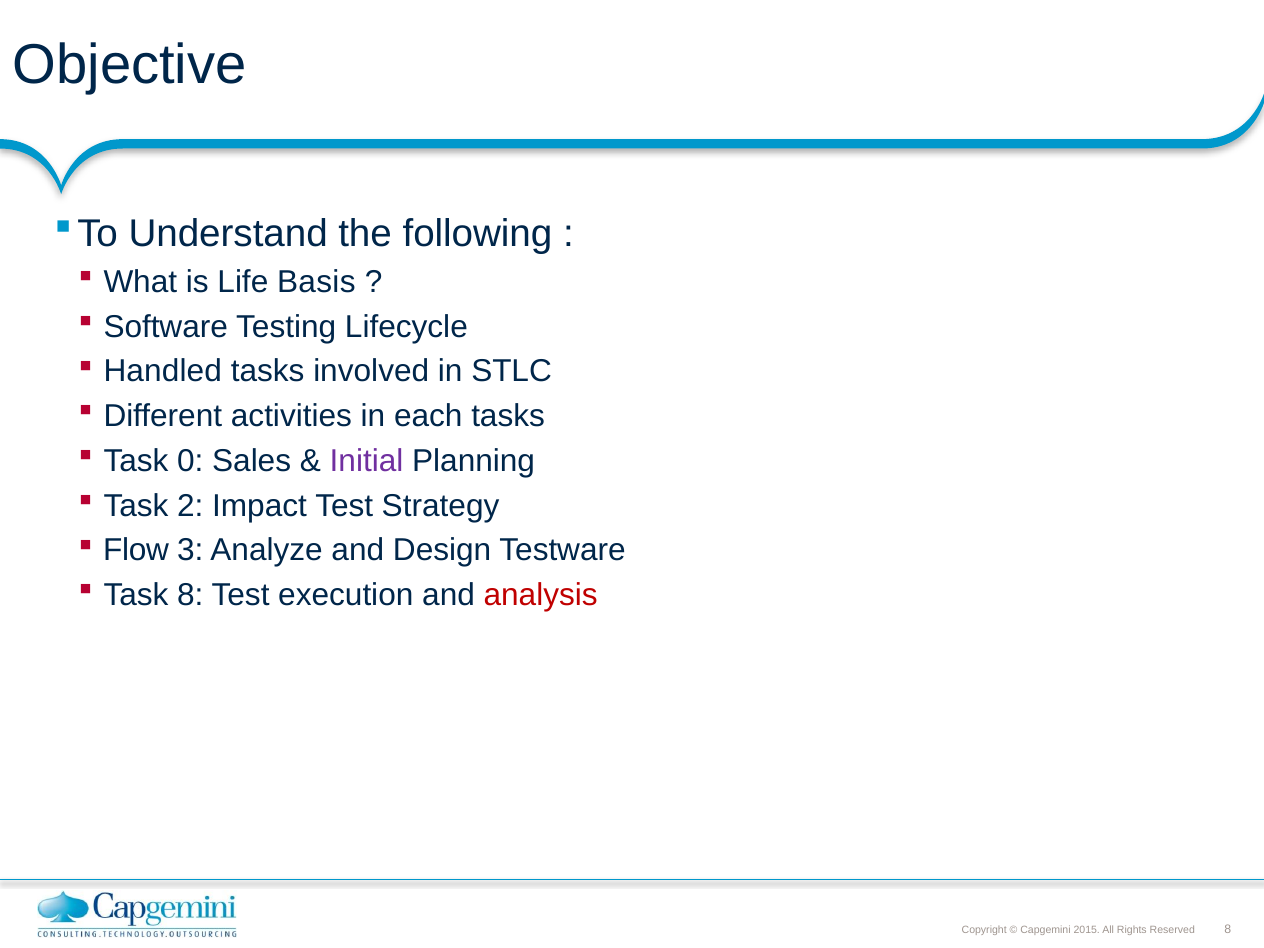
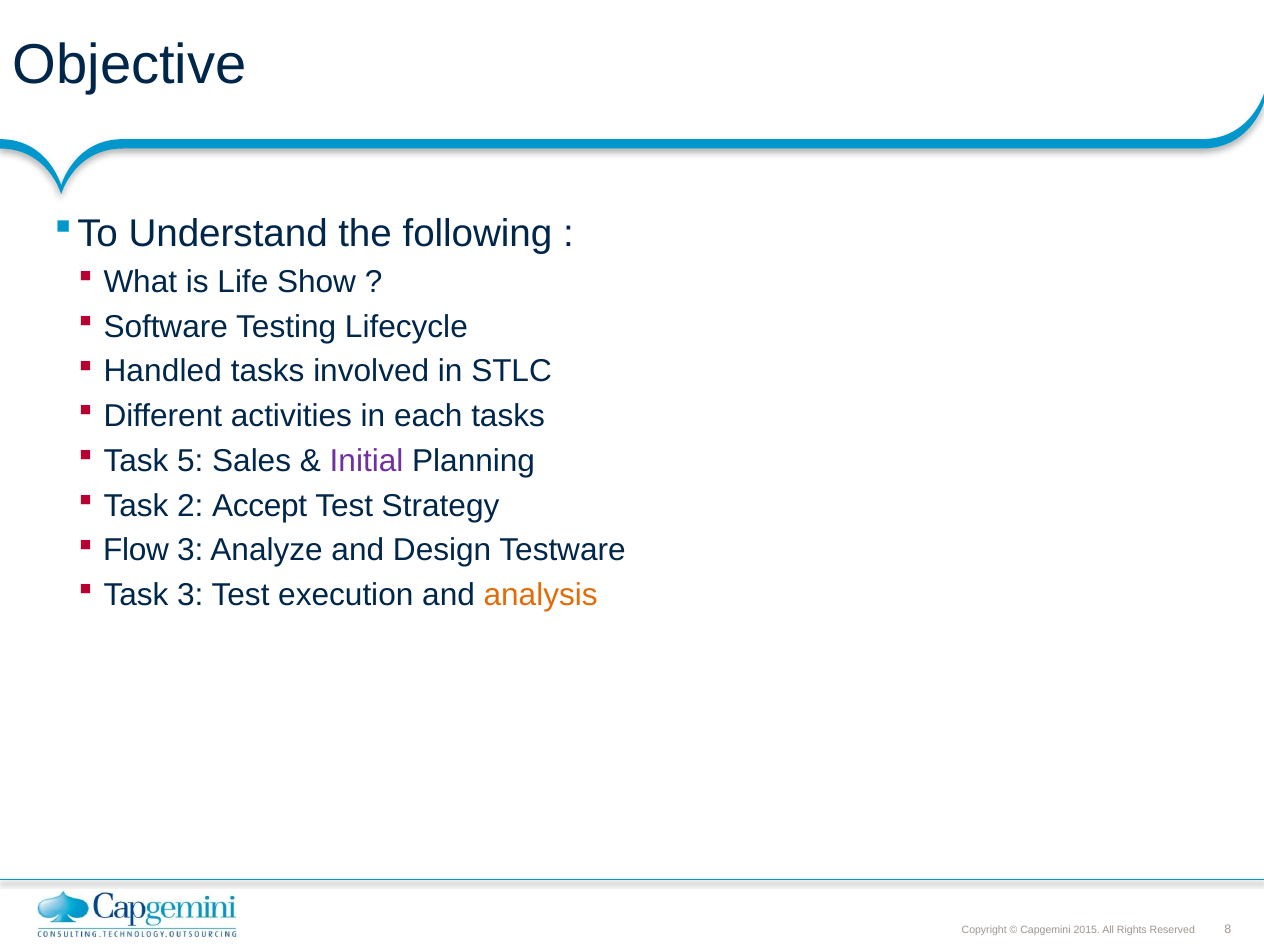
Basis: Basis -> Show (317, 282)
0: 0 -> 5 (190, 461)
Impact: Impact -> Accept (260, 506)
Task 8: 8 -> 3 (190, 595)
analysis colour: red -> orange (541, 595)
